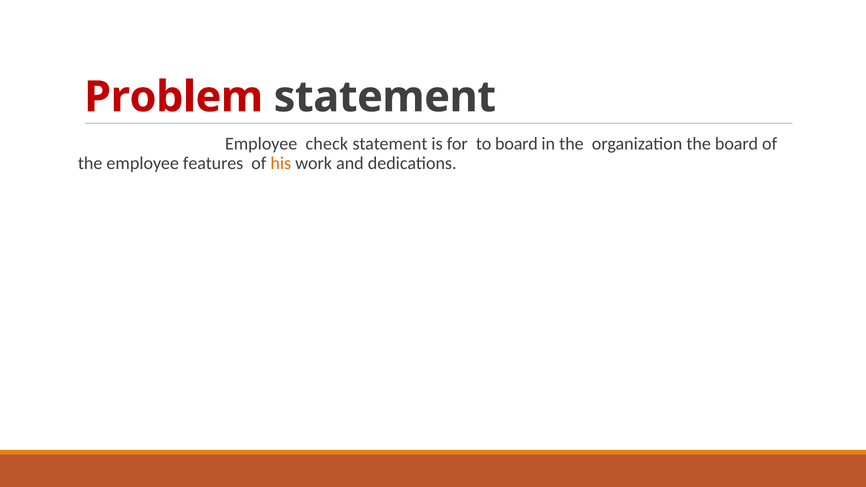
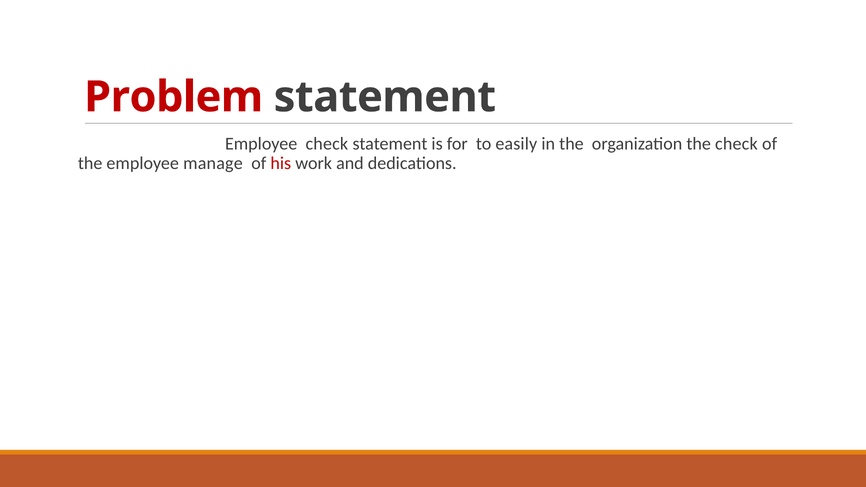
to board: board -> easily (516, 144)
the board: board -> check (736, 144)
features: features -> manage (213, 163)
his colour: orange -> red (281, 163)
